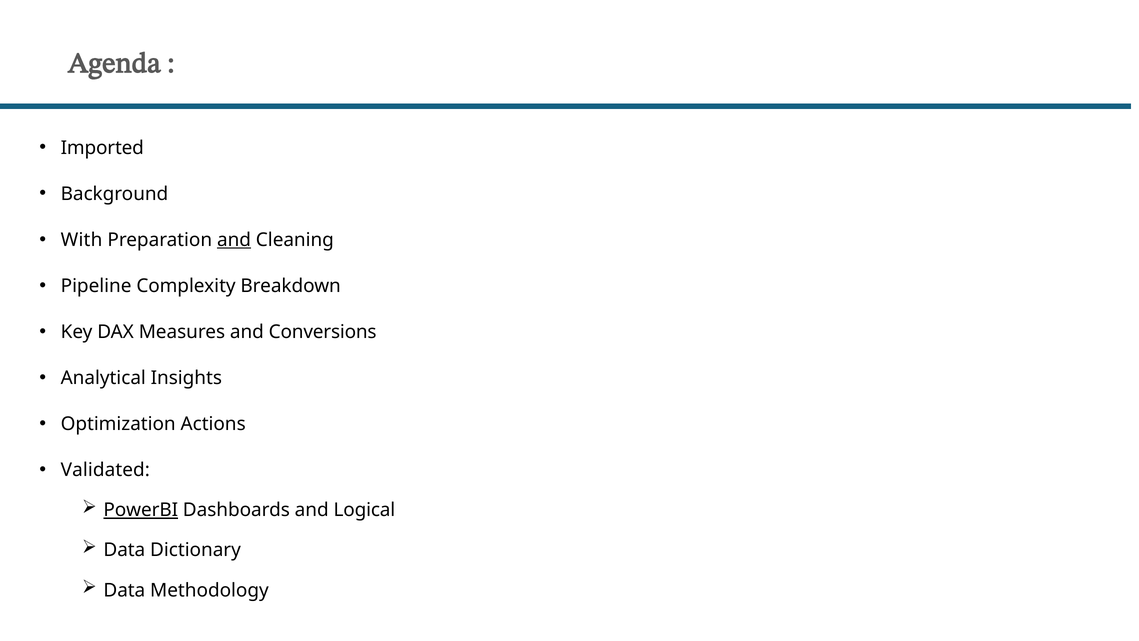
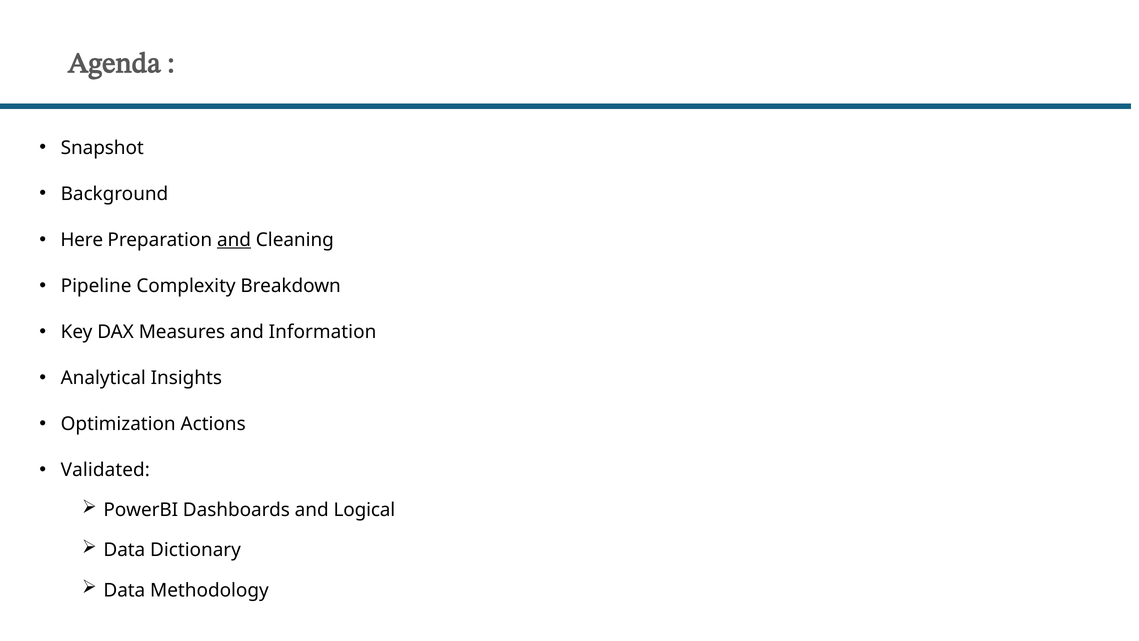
Imported: Imported -> Snapshot (102, 148)
With: With -> Here (82, 240)
Conversions: Conversions -> Information (323, 332)
PowerBI underline: present -> none (141, 510)
